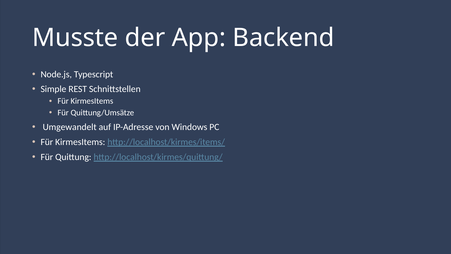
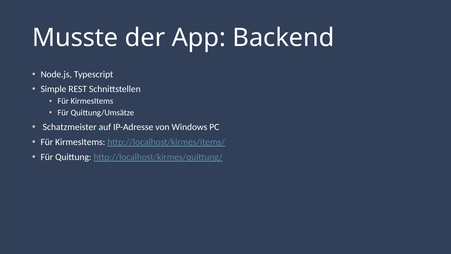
Umgewandelt: Umgewandelt -> Schatzmeister (70, 127)
